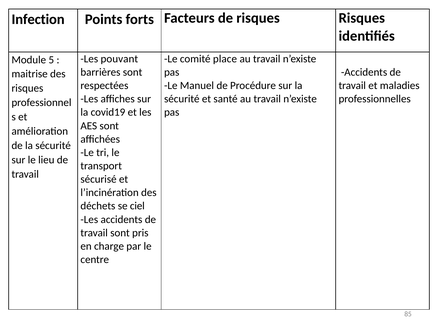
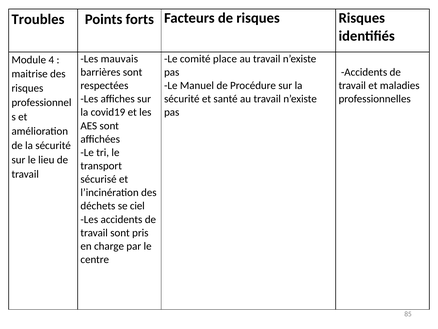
Infection: Infection -> Troubles (38, 19)
pouvant: pouvant -> mauvais (119, 59)
5: 5 -> 4 (51, 60)
